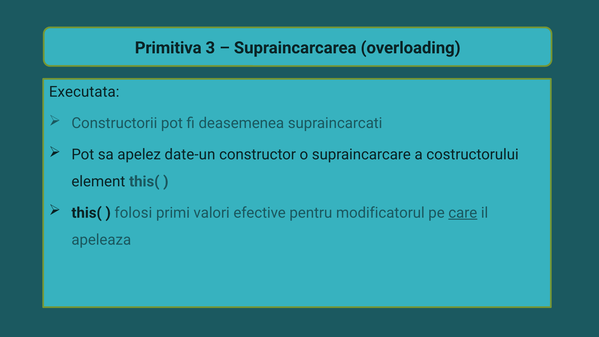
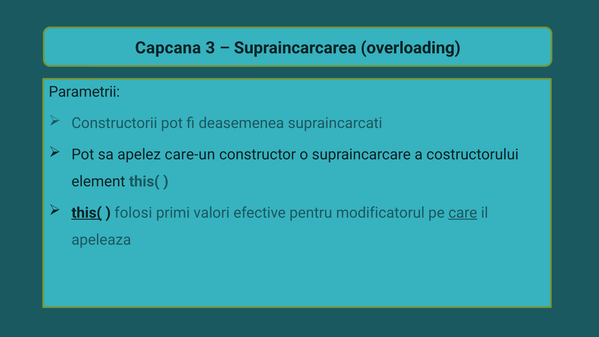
Primitiva: Primitiva -> Capcana (168, 48)
Executata: Executata -> Parametrii (84, 92)
date-un: date-un -> care-un (190, 155)
this( underline: none -> present (87, 213)
